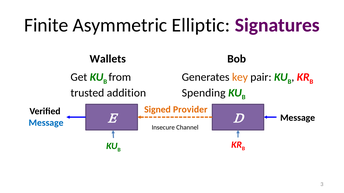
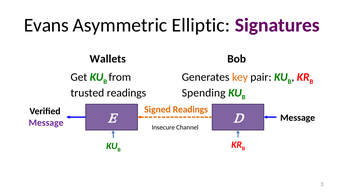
Finite: Finite -> Evans (46, 25)
trusted addition: addition -> readings (126, 93)
Signed Provider: Provider -> Readings (190, 110)
Message colour: blue -> purple (46, 123)
